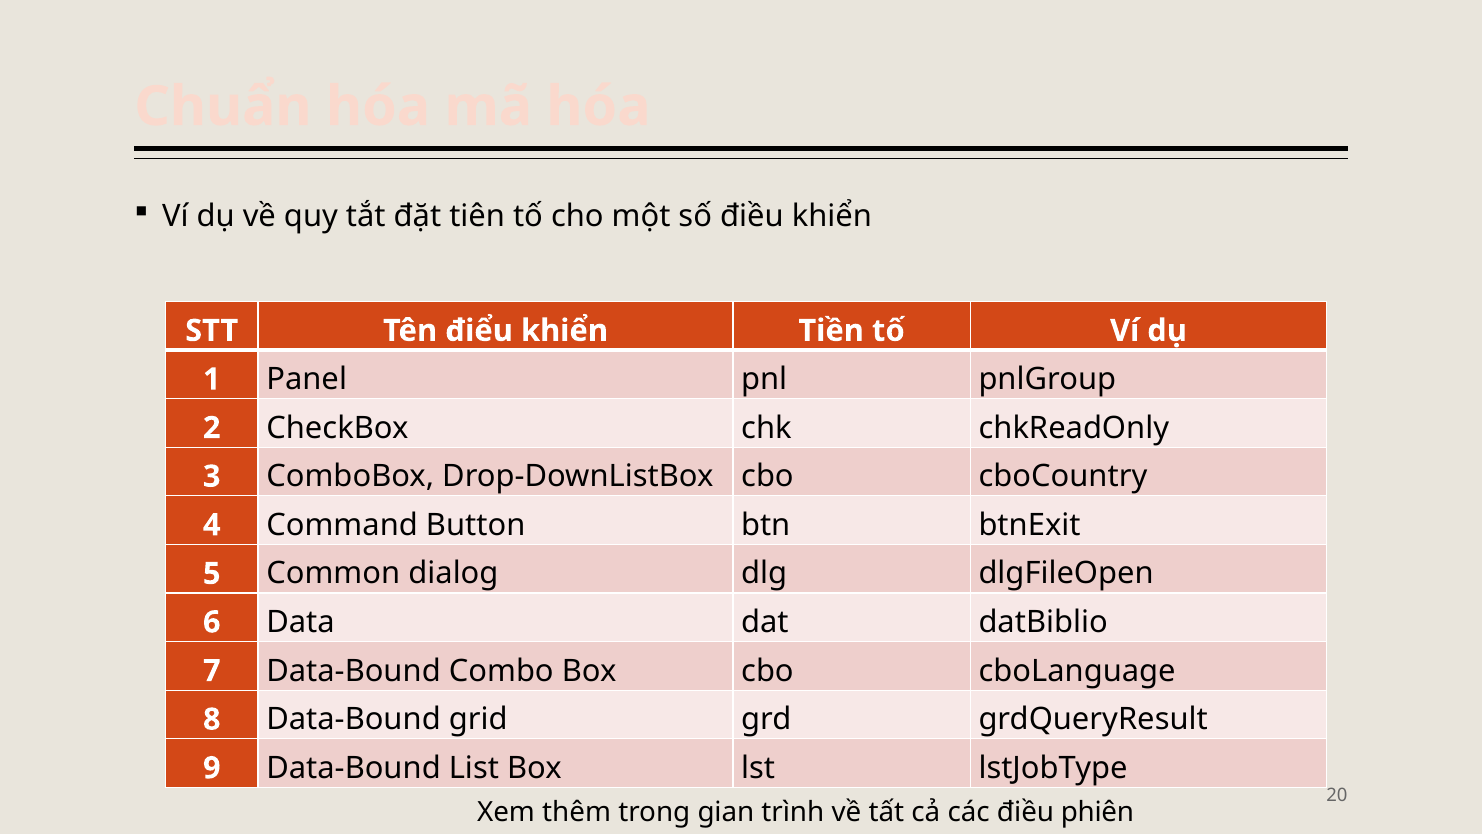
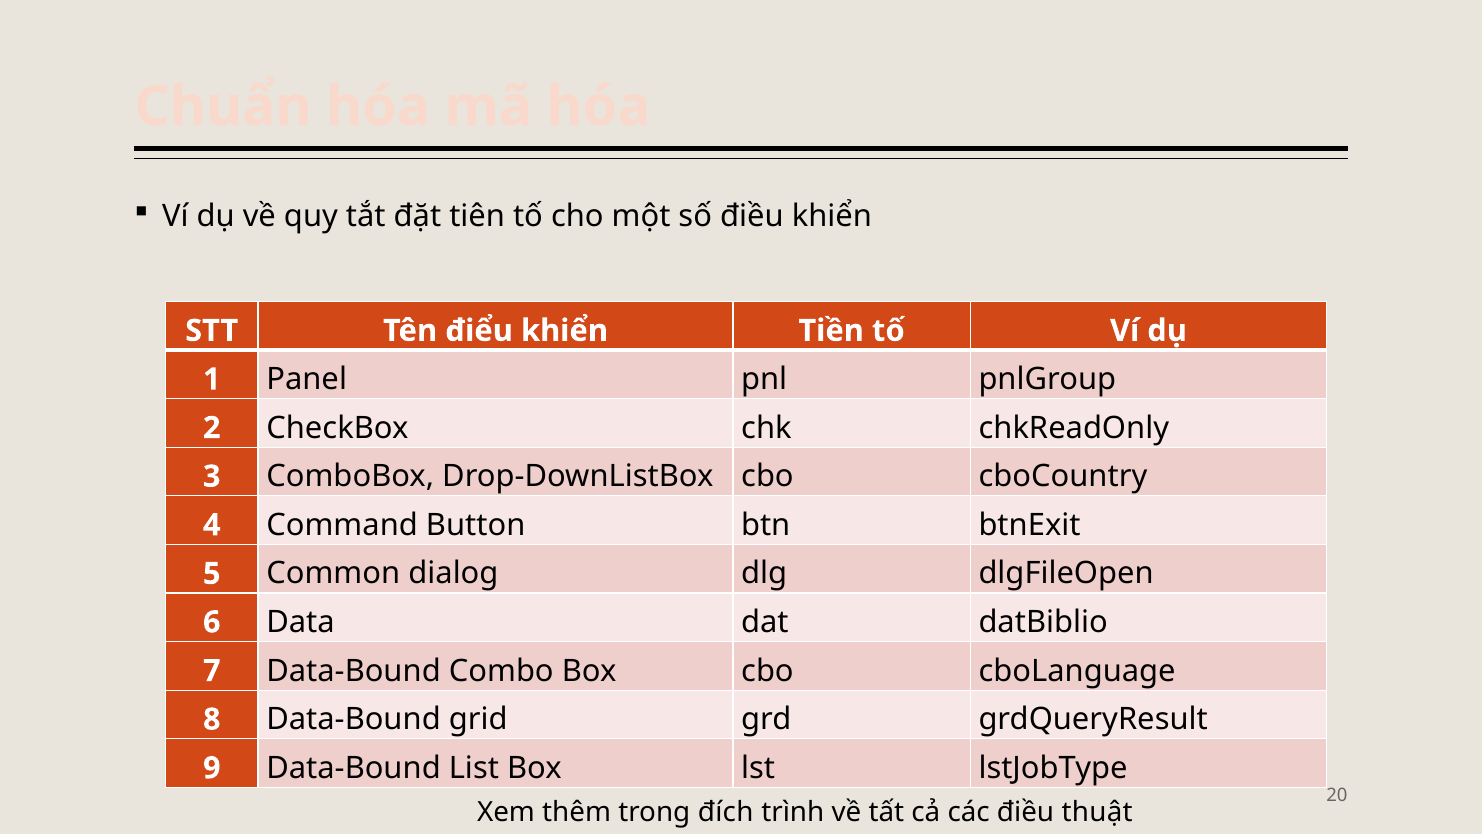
gian: gian -> đích (726, 812)
phiên: phiên -> thuật (1097, 812)
